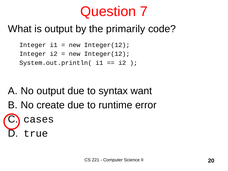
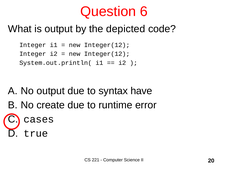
7: 7 -> 6 (144, 11)
primarily: primarily -> depicted (126, 29)
want: want -> have (141, 91)
